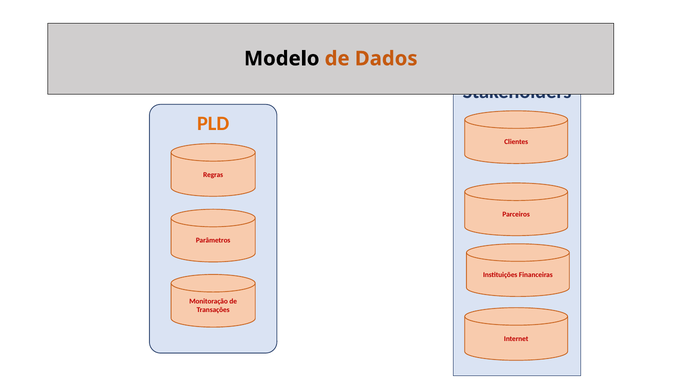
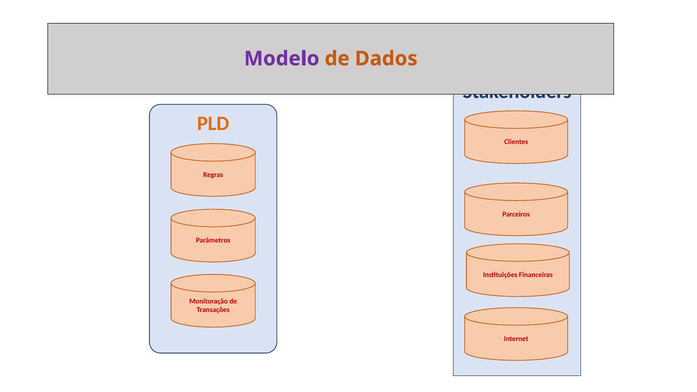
Modelo colour: black -> purple (282, 59)
